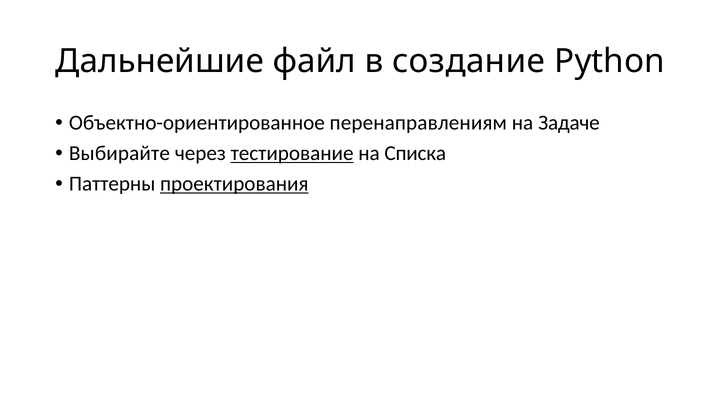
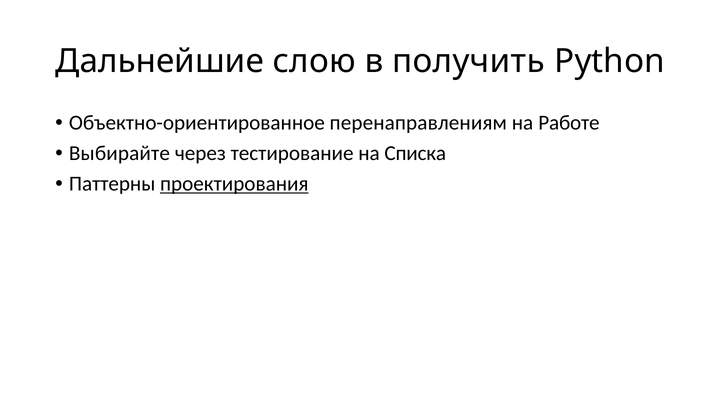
файл: файл -> слою (314, 61)
создание: создание -> получить (469, 61)
Задаче: Задаче -> Работе (569, 123)
тестирование underline: present -> none (292, 153)
